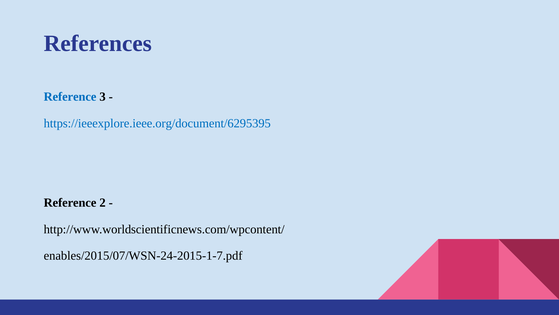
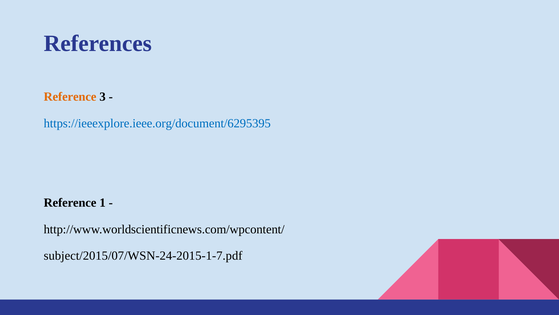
Reference colour: blue -> orange (70, 97)
2: 2 -> 1 (103, 202)
enables/2015/07/WSN-24-2015-1-7.pdf: enables/2015/07/WSN-24-2015-1-7.pdf -> subject/2015/07/WSN-24-2015-1-7.pdf (143, 255)
